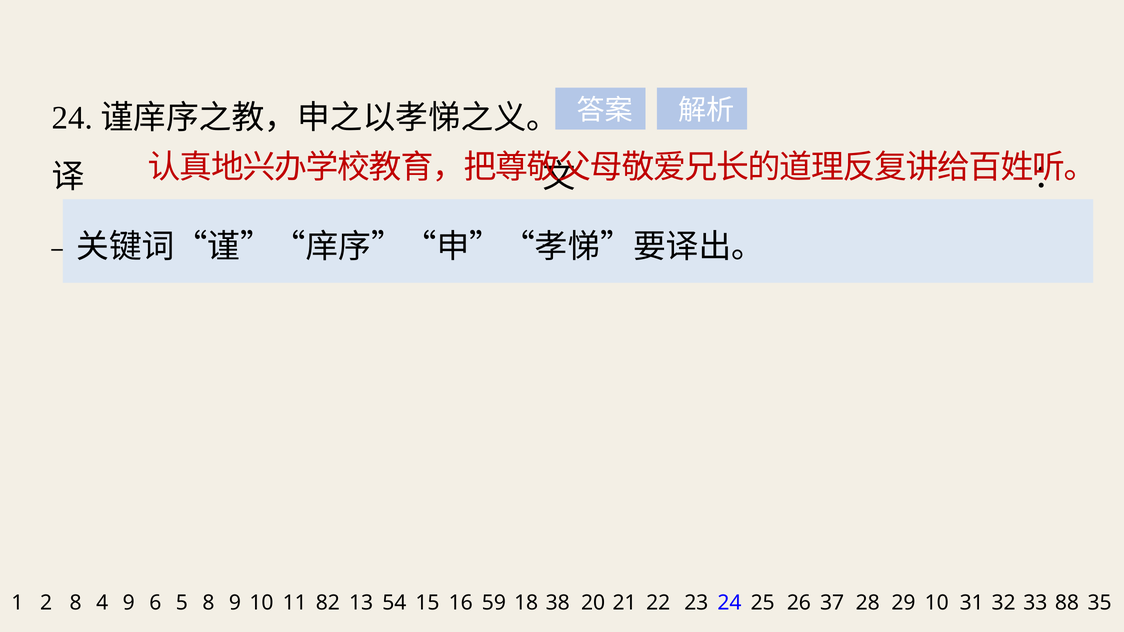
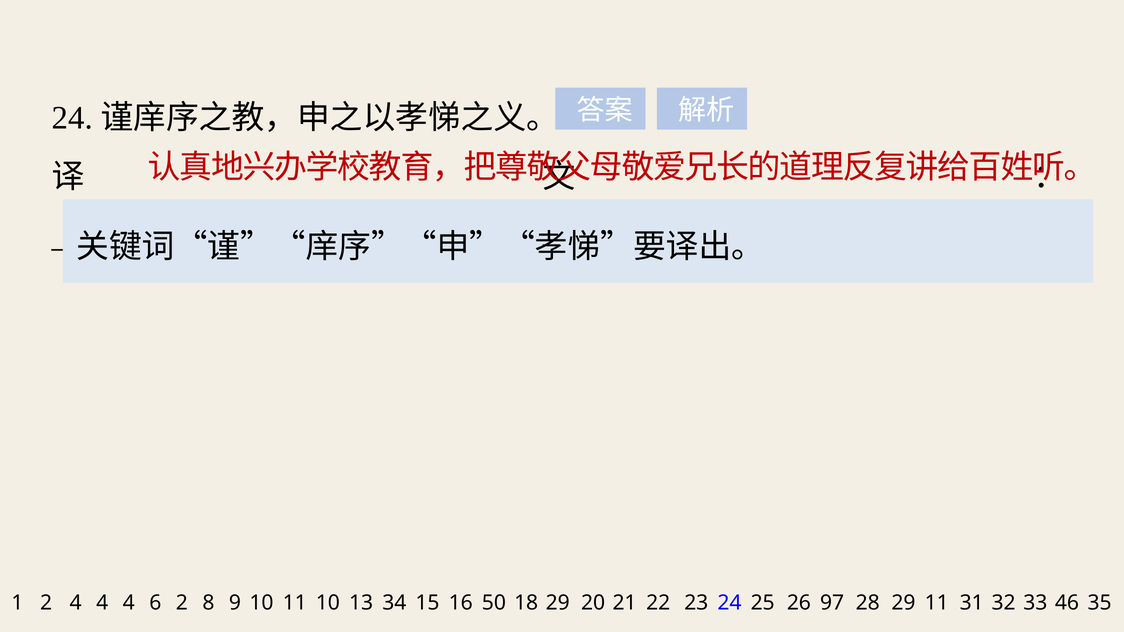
1 2 8: 8 -> 4 (76, 603)
4 9: 9 -> 4 (129, 603)
6 5: 5 -> 2 (182, 603)
11 82: 82 -> 10 (328, 603)
54: 54 -> 34 (394, 603)
59: 59 -> 50 (494, 603)
18 38: 38 -> 29 (558, 603)
37: 37 -> 97 (832, 603)
29 10: 10 -> 11 (937, 603)
88: 88 -> 46 (1067, 603)
